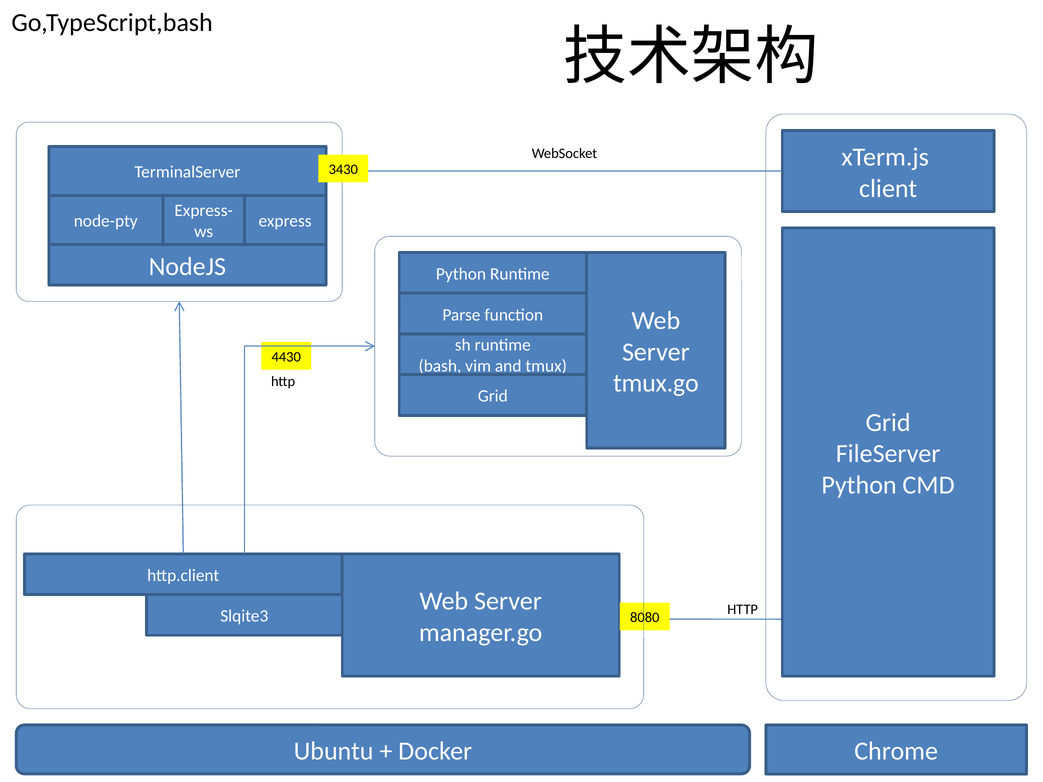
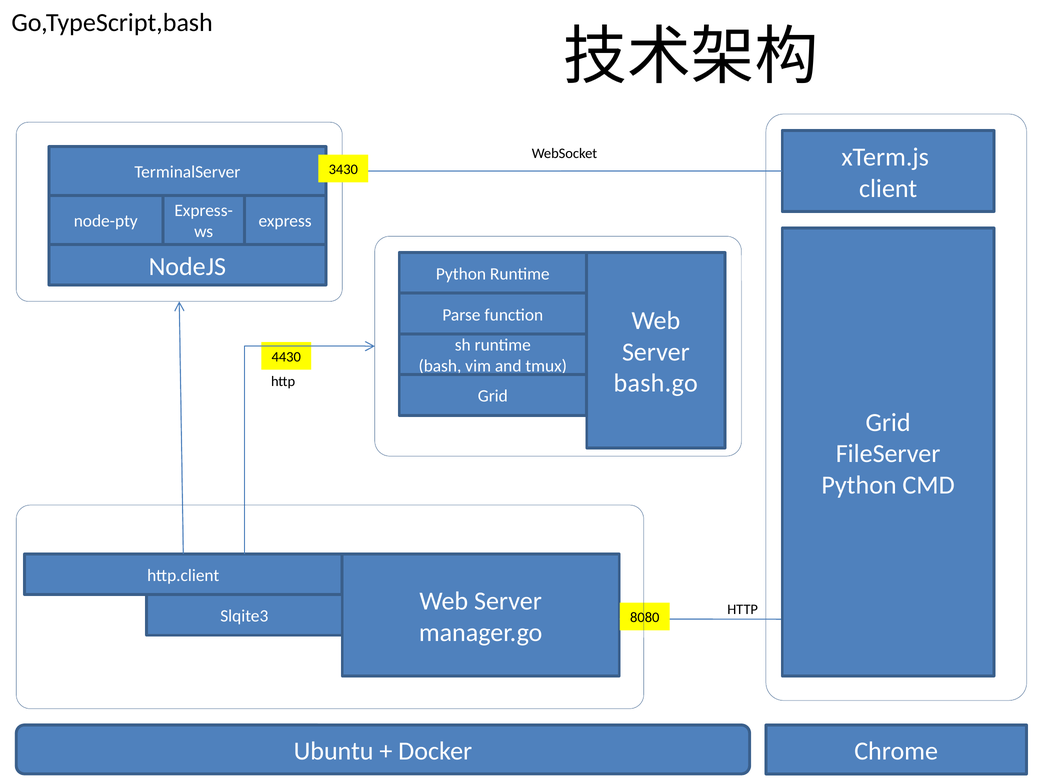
tmux.go: tmux.go -> bash.go (656, 384)
